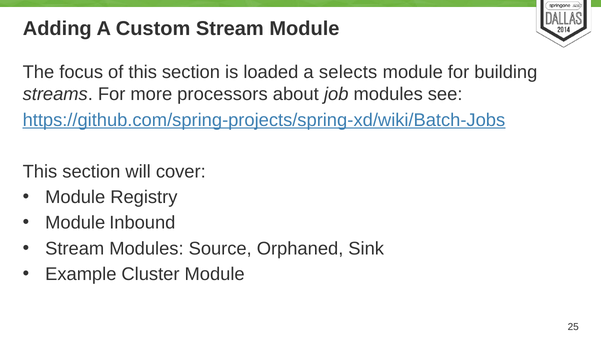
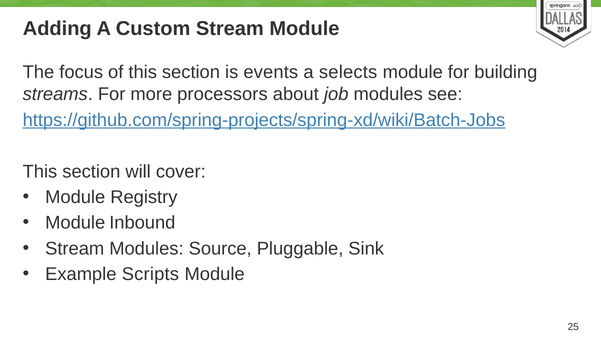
loaded: loaded -> events (271, 72)
Orphaned: Orphaned -> Pluggable (300, 249)
Cluster: Cluster -> Scripts (150, 274)
